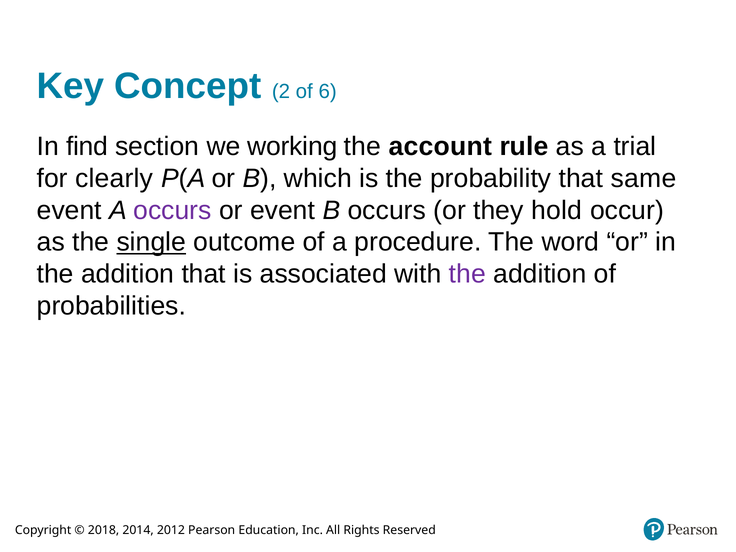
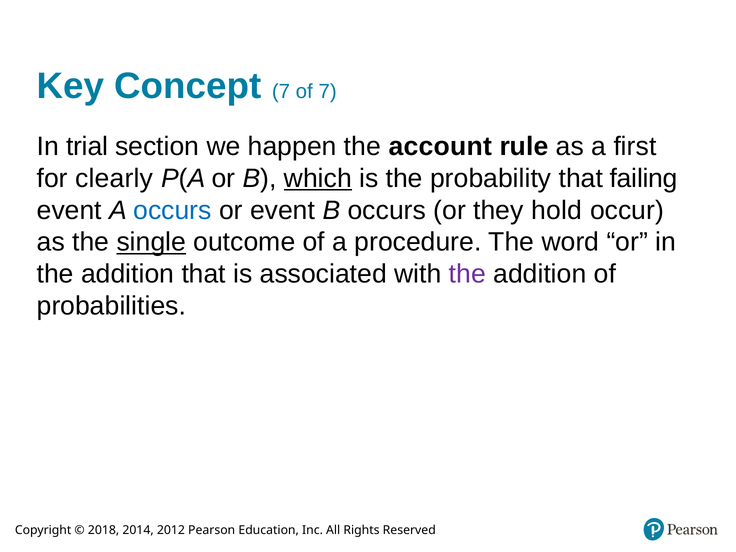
Concept 2: 2 -> 7 (281, 92)
of 6: 6 -> 7 (328, 92)
find: find -> trial (87, 147)
working: working -> happen (292, 147)
trial: trial -> first (635, 147)
which underline: none -> present (318, 178)
same: same -> failing (644, 178)
occurs colour: purple -> blue (172, 210)
